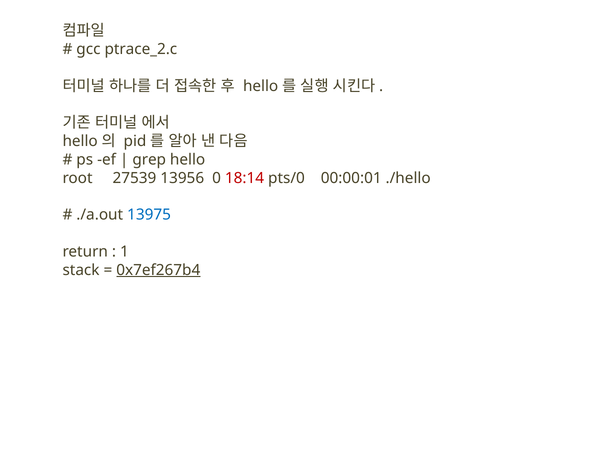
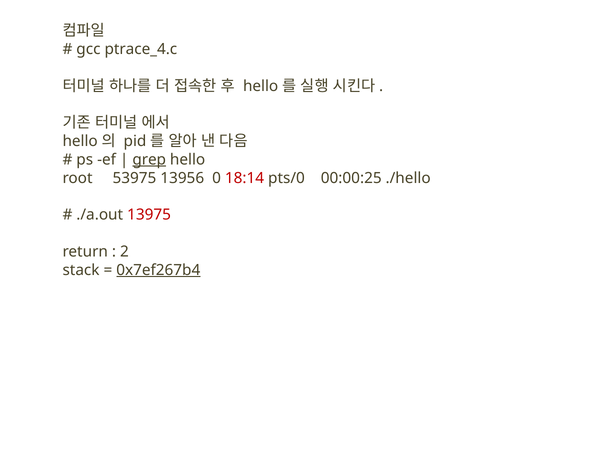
ptrace_2.c: ptrace_2.c -> ptrace_4.c (141, 49)
grep underline: none -> present (149, 160)
27539: 27539 -> 53975 (134, 178)
00:00:01: 00:00:01 -> 00:00:25 (351, 178)
13975 colour: blue -> red (149, 215)
1: 1 -> 2 (124, 252)
